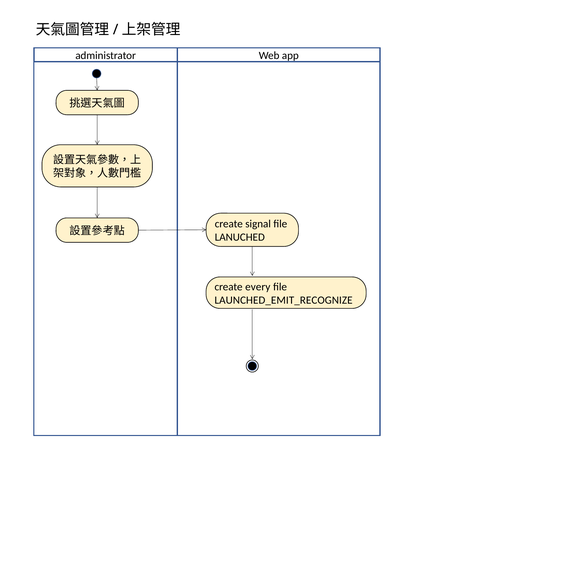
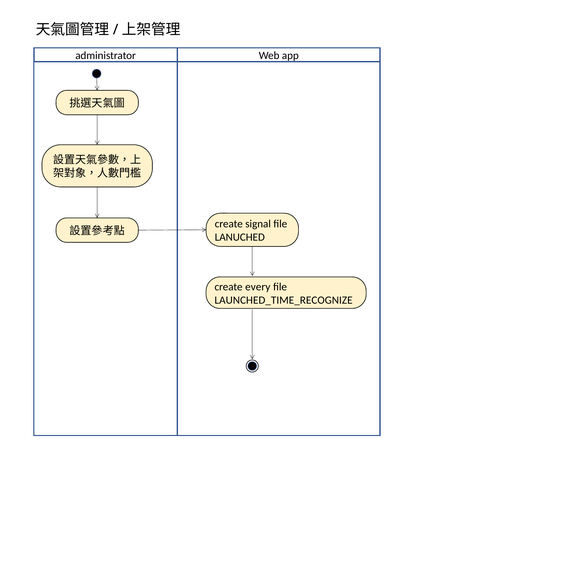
LAUNCHED_EMIT_RECOGNIZE: LAUNCHED_EMIT_RECOGNIZE -> LAUNCHED_TIME_RECOGNIZE (284, 300)
